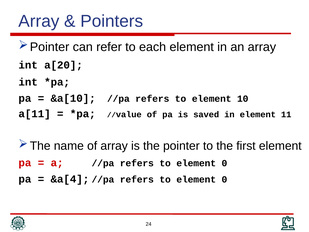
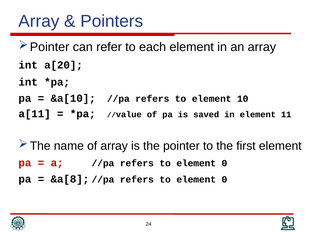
&a[4: &a[4 -> &a[8 (70, 179)
